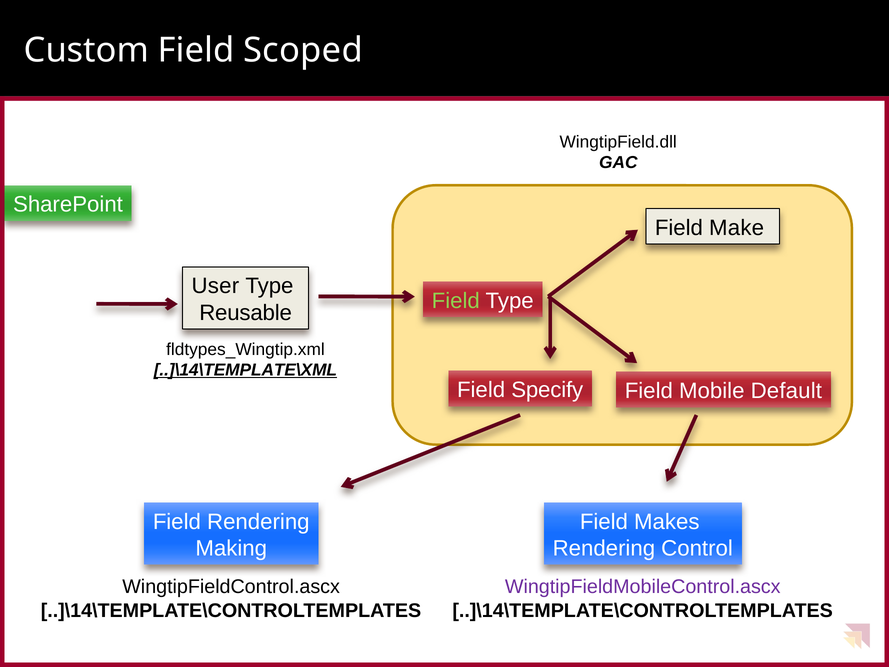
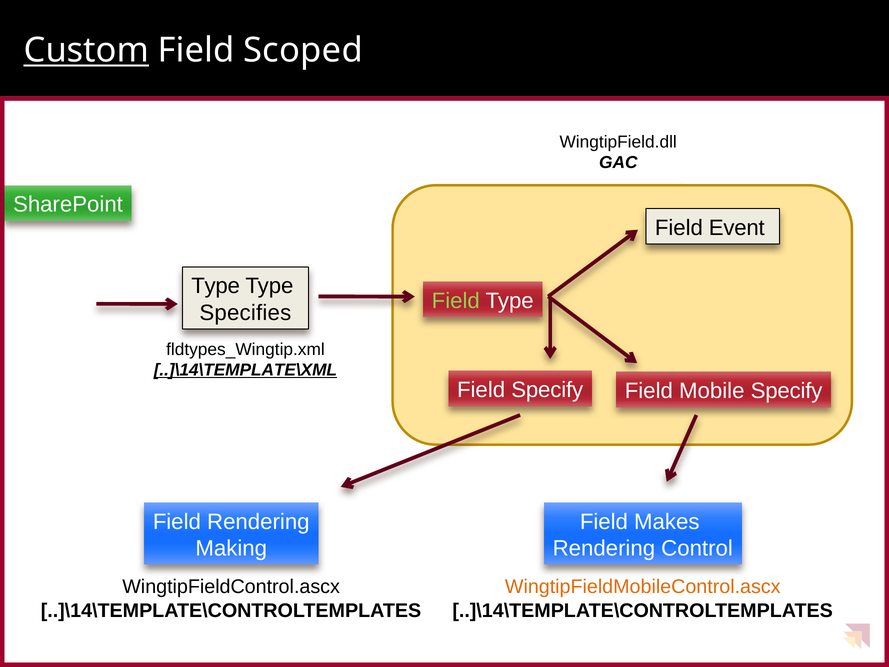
Custom underline: none -> present (86, 51)
Make: Make -> Event (737, 228)
User: User -> Type (216, 286)
Reusable: Reusable -> Specifies (245, 313)
Mobile Default: Default -> Specify (787, 391)
WingtipFieldMobileControl.ascx colour: purple -> orange (643, 587)
